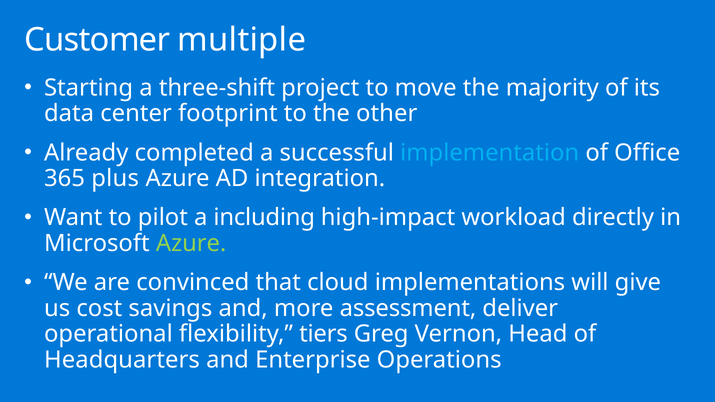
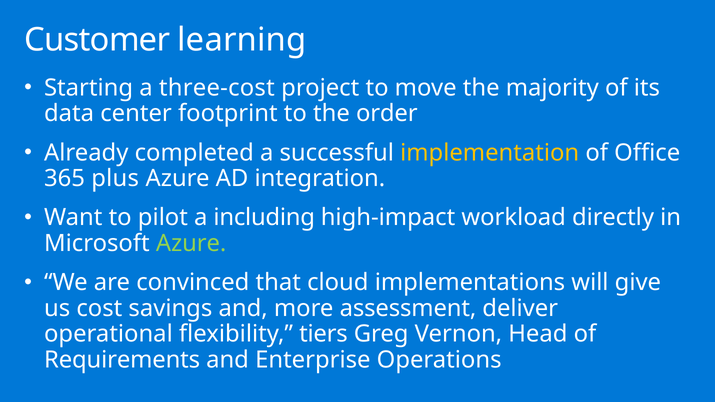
multiple: multiple -> learning (242, 40)
three-shift: three-shift -> three-cost (217, 88)
other: other -> order (387, 114)
implementation colour: light blue -> yellow (490, 153)
Headquarters: Headquarters -> Requirements (122, 360)
